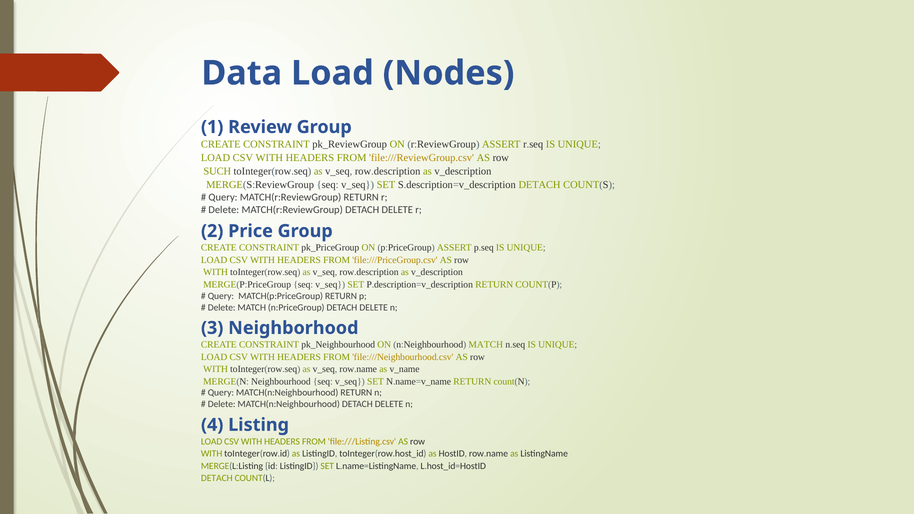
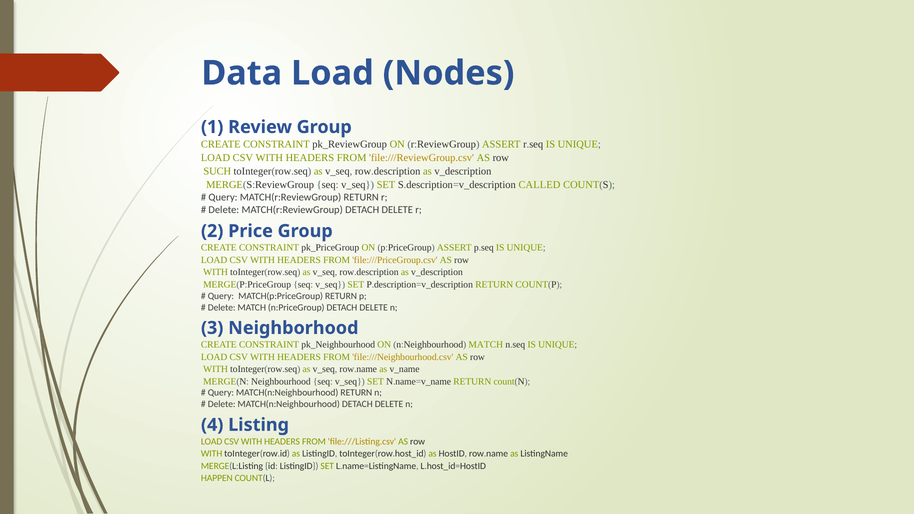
S.description=v_description DETACH: DETACH -> CALLED (539, 185)
DETACH: DETACH -> HAPPEN (217, 478)
